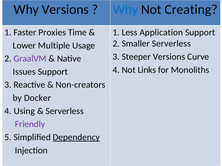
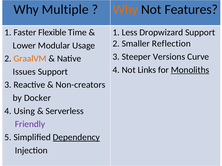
Why Versions: Versions -> Multiple (65, 10)
Why colour: blue -> orange (126, 10)
Creating: Creating -> Features (191, 10)
Proxies: Proxies -> Flexible (52, 32)
Application: Application -> Dropwizard (161, 32)
Smaller Serverless: Serverless -> Reflection (171, 44)
Multiple: Multiple -> Modular (54, 46)
GraalVM colour: purple -> orange (30, 59)
Monoliths underline: none -> present (190, 70)
